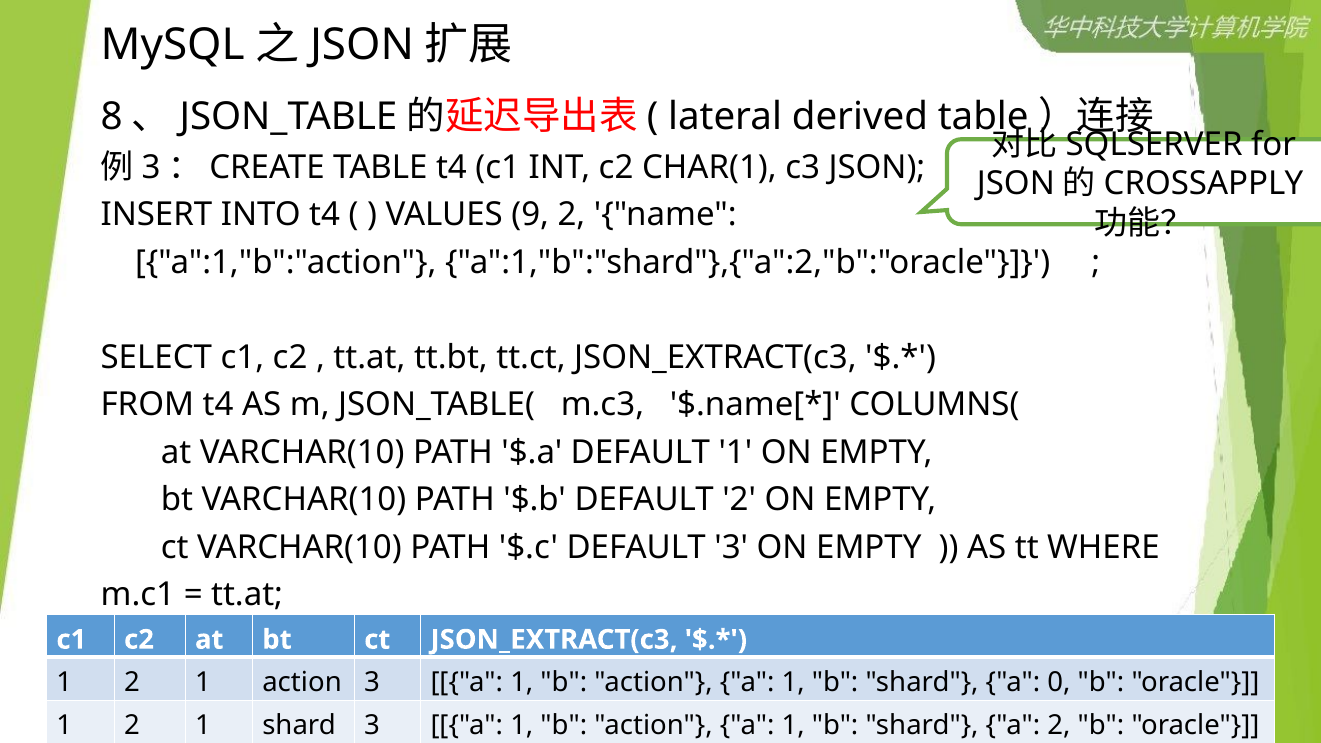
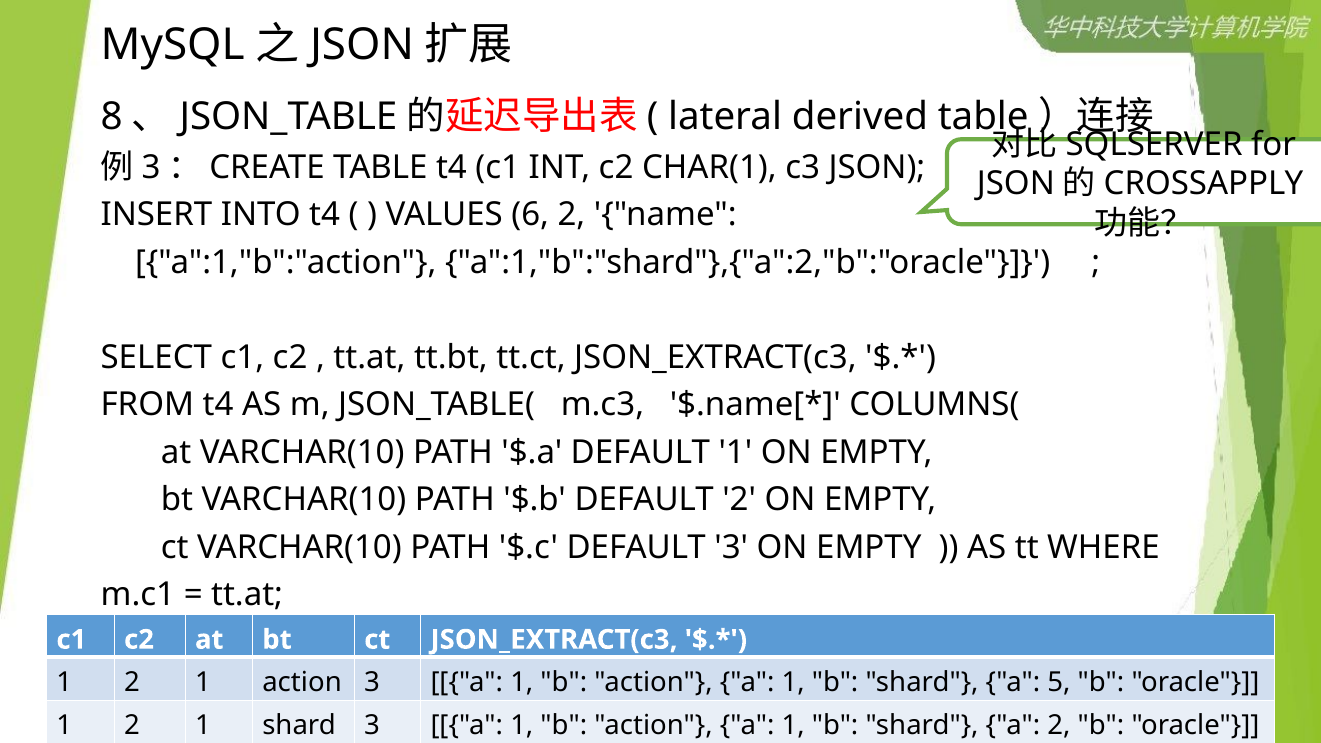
9: 9 -> 6 (530, 215)
0: 0 -> 5 (1059, 683)
